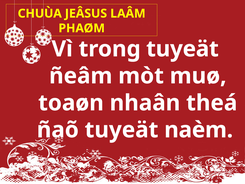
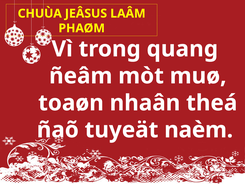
trong tuyeät: tuyeät -> quang (182, 49)
